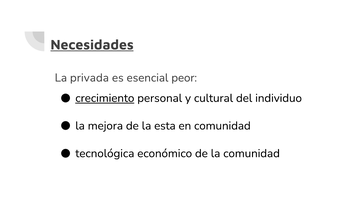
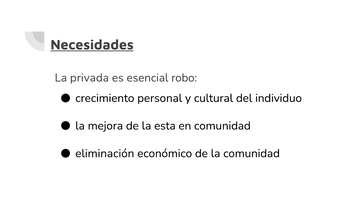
peor: peor -> robo (184, 78)
crecimiento underline: present -> none (105, 98)
tecnológica: tecnológica -> eliminación (105, 153)
